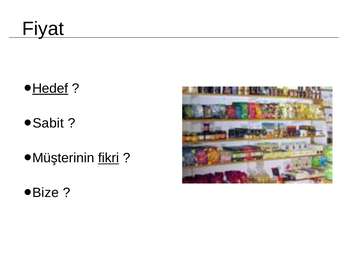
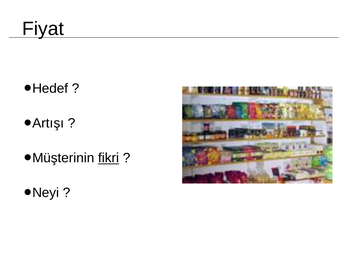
Hedef underline: present -> none (50, 89)
Sabit: Sabit -> Artışı (48, 123)
Bize: Bize -> Neyi (46, 193)
